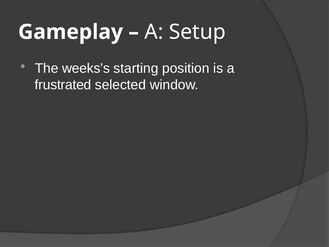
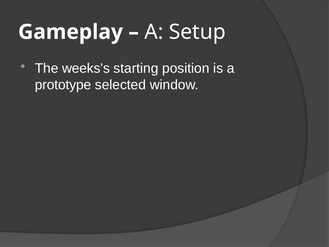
frustrated: frustrated -> prototype (63, 85)
